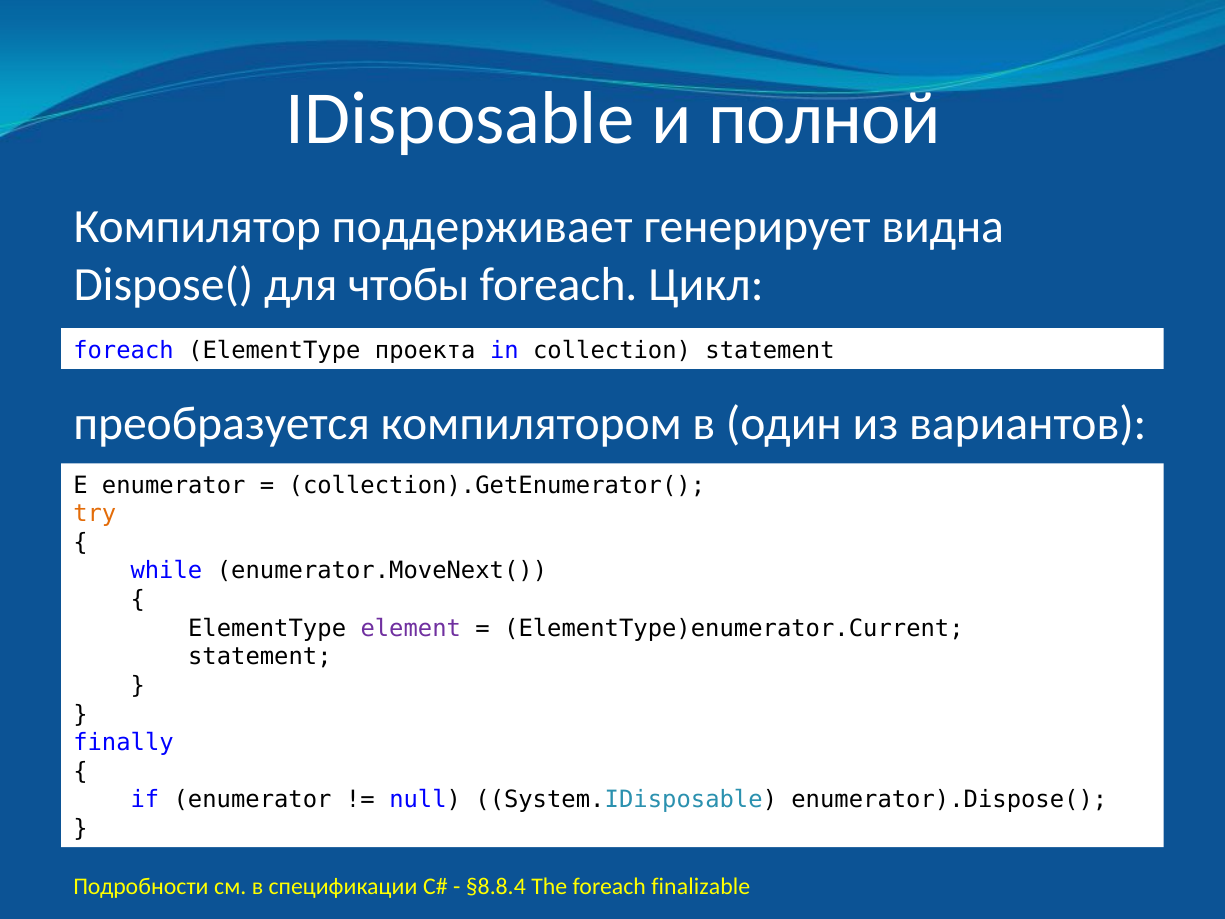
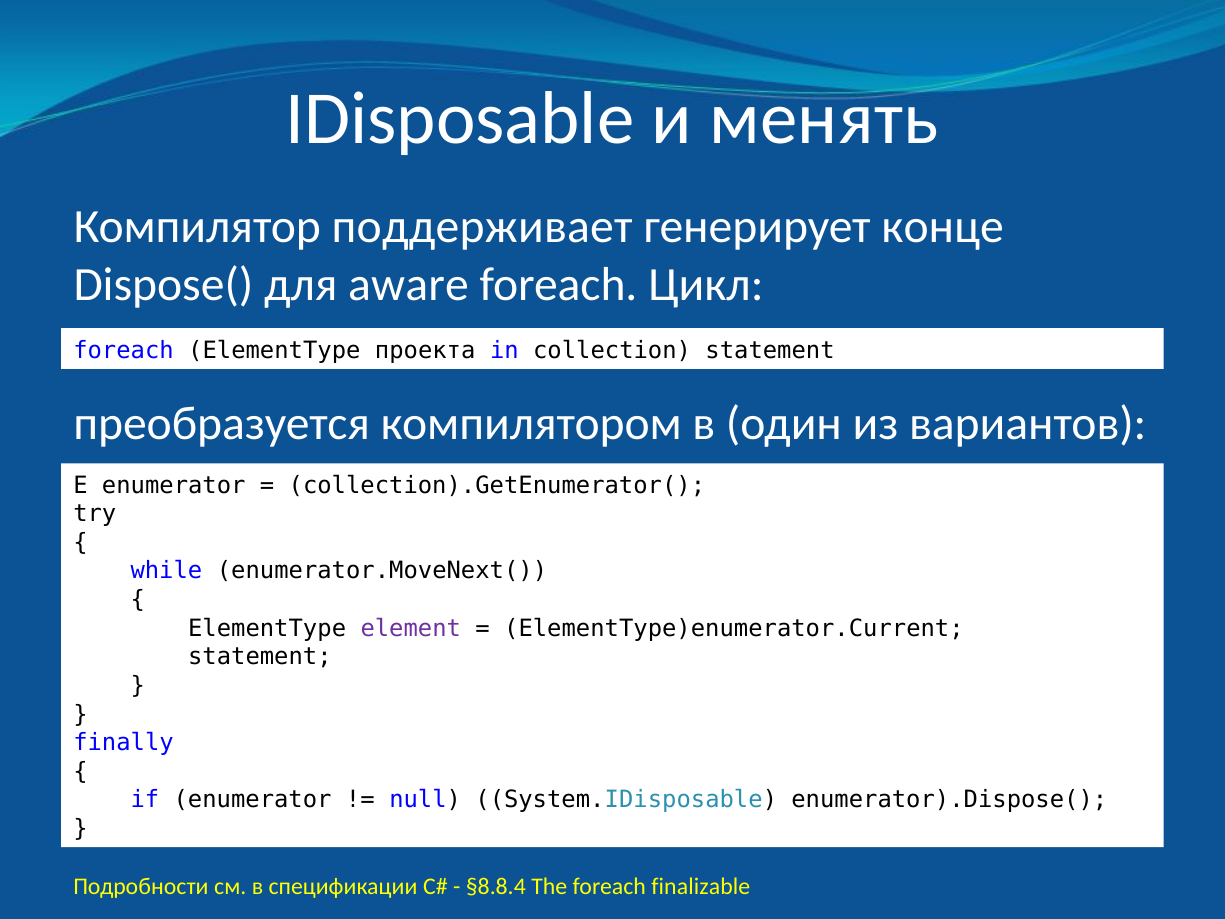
полной: полной -> менять (824, 119)
видна: видна -> конце (943, 227)
чтобы: чтобы -> aware (409, 284)
try colour: orange -> black (95, 514)
